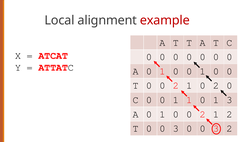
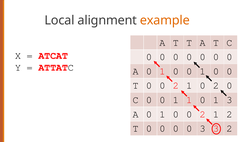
example colour: red -> orange (165, 20)
T 0 0 3: 3 -> 0 (176, 128)
0: 0 -> 3 (203, 128)
